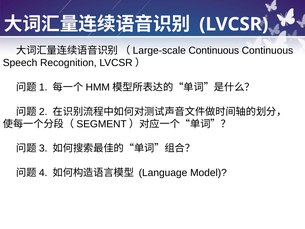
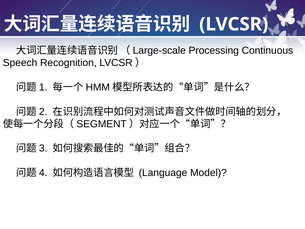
（Large-scale Continuous: Continuous -> Processing (214, 51)
